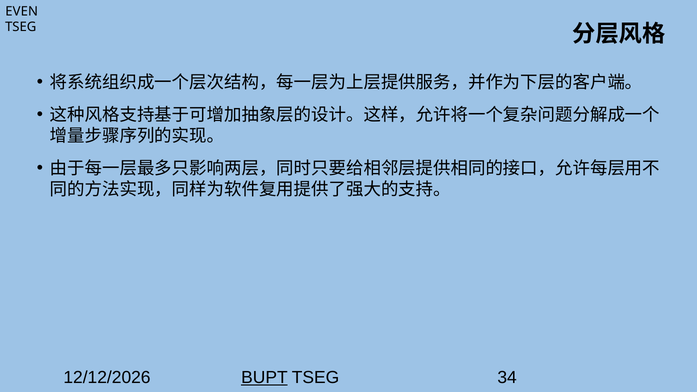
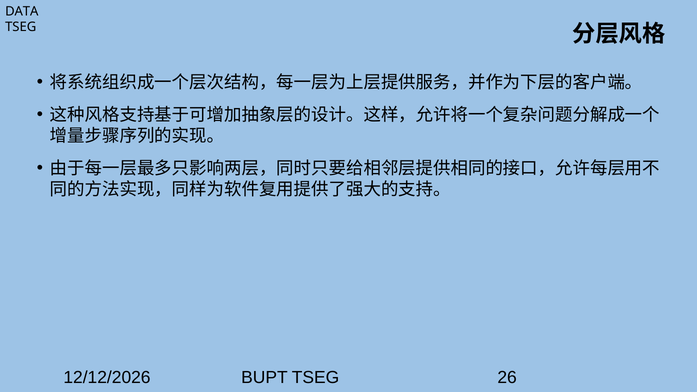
EVEN: EVEN -> DATA (22, 11)
BUPT underline: present -> none (264, 378)
34: 34 -> 26 (507, 378)
